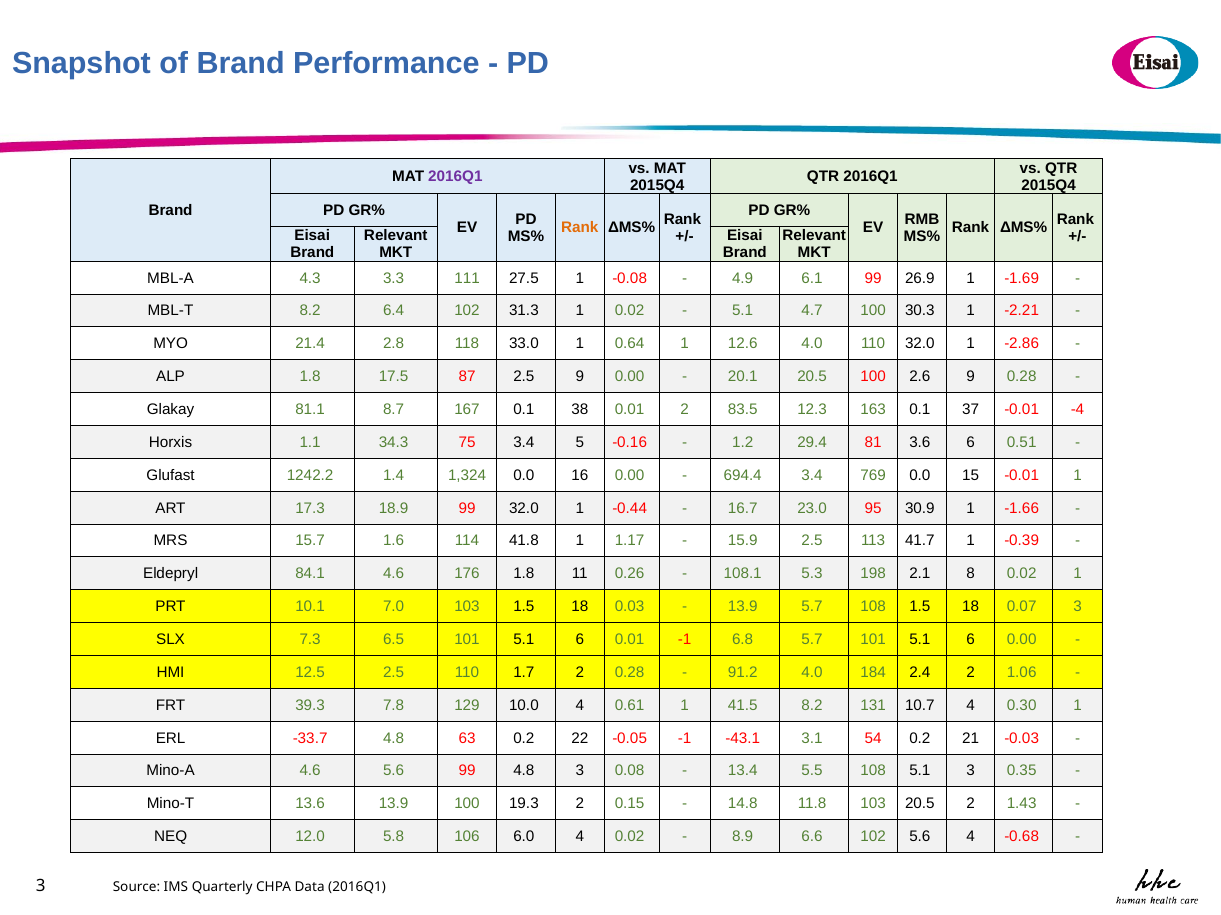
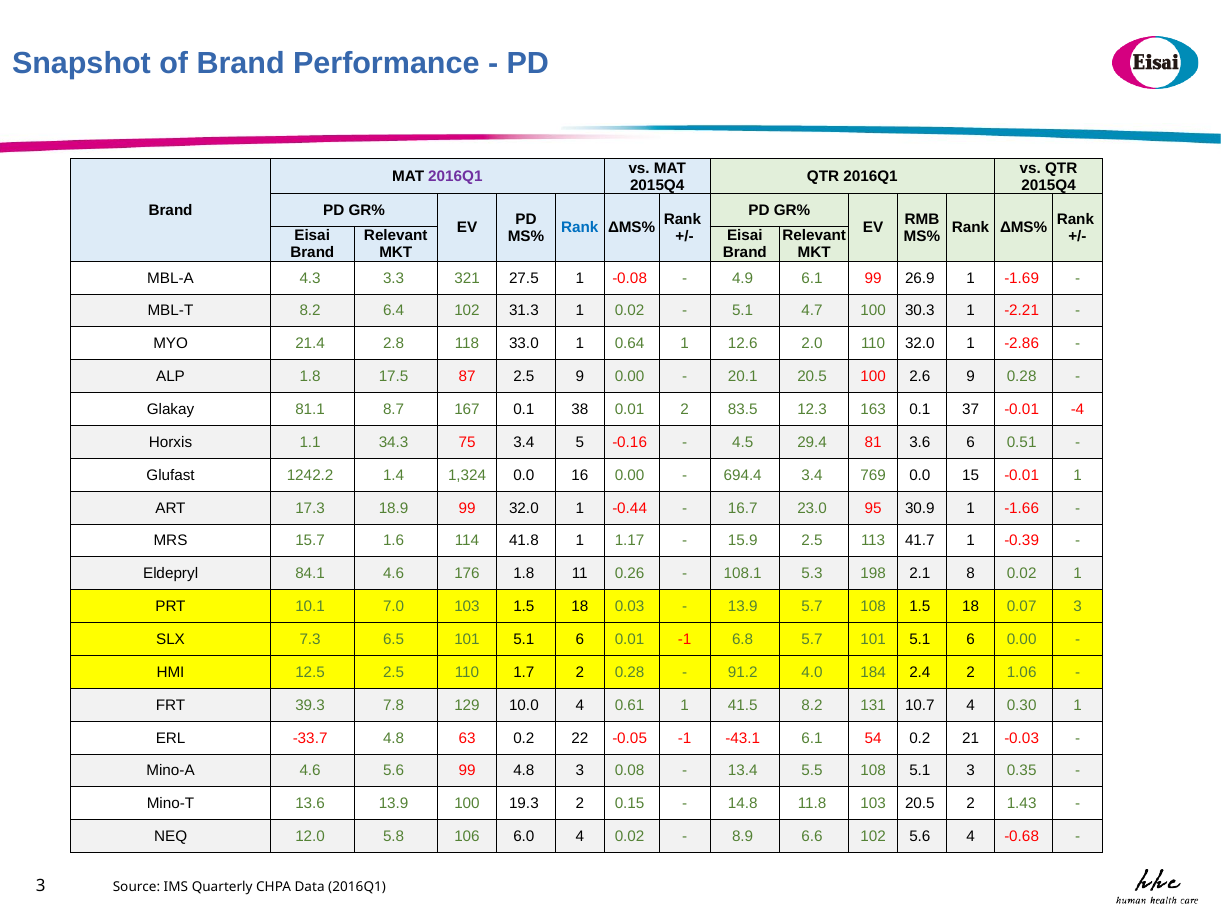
Rank colour: orange -> blue (580, 228)
111: 111 -> 321 (467, 278)
12.6 4.0: 4.0 -> 2.0 (812, 344)
1.2: 1.2 -> 4.5 (743, 443)
-43.1 3.1: 3.1 -> 6.1 (812, 739)
